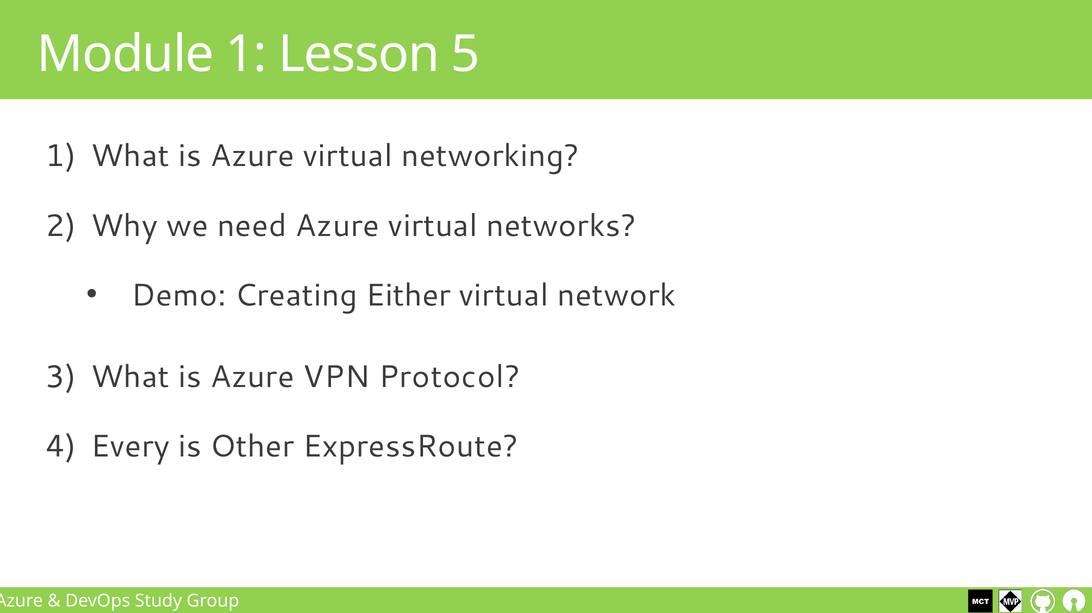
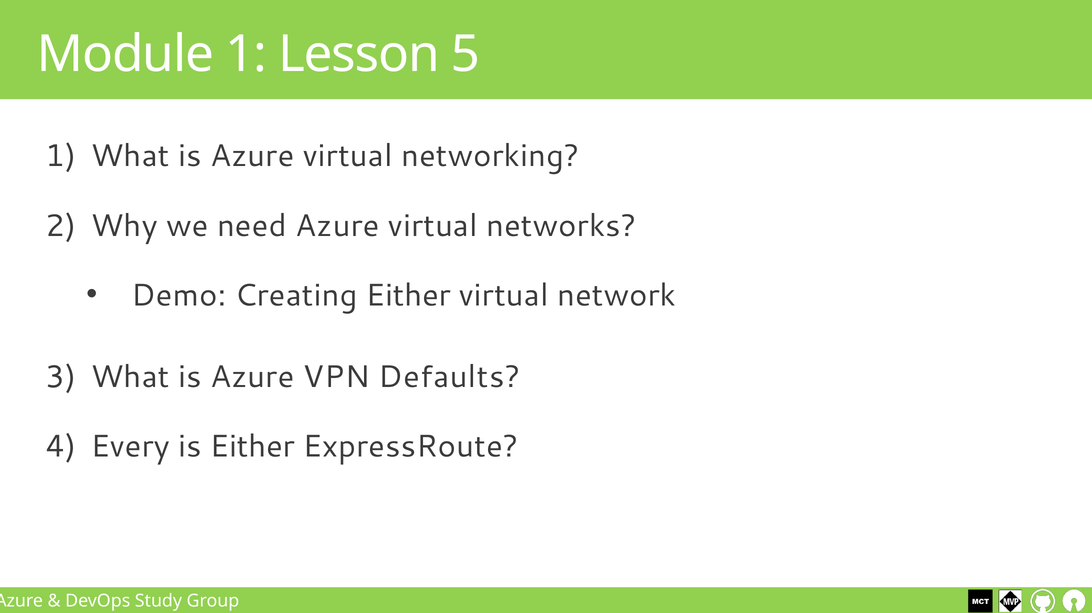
Protocol: Protocol -> Defaults (450, 377)
is Other: Other -> Either (252, 447)
